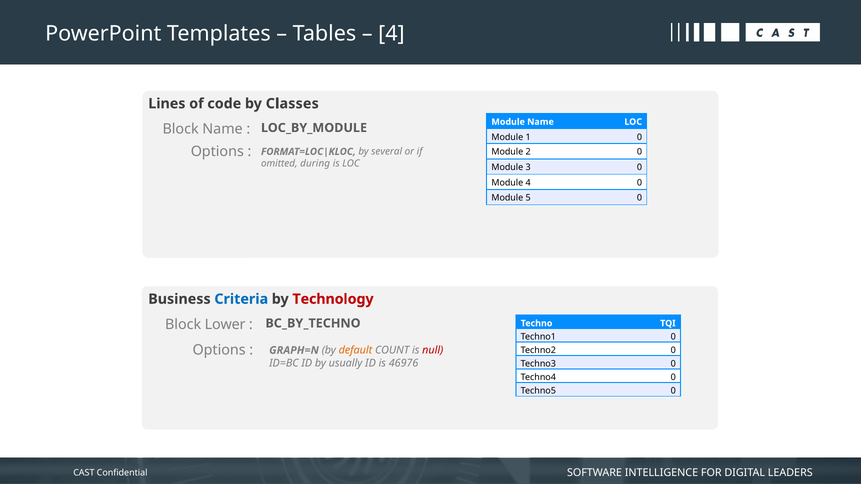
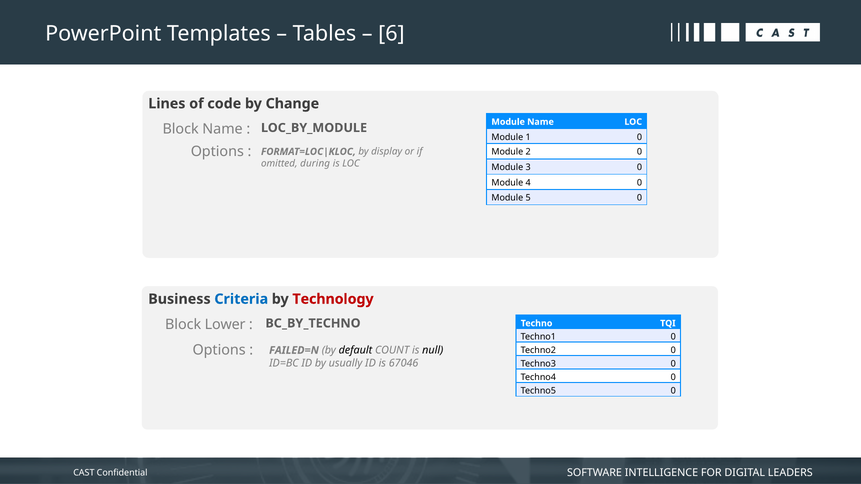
4: 4 -> 6 (391, 34)
Classes: Classes -> Change (292, 104)
several: several -> display (387, 152)
GRAPH=N: GRAPH=N -> FAILED=N (294, 350)
default colour: orange -> black (355, 350)
null colour: red -> black (433, 350)
46976: 46976 -> 67046 (404, 363)
